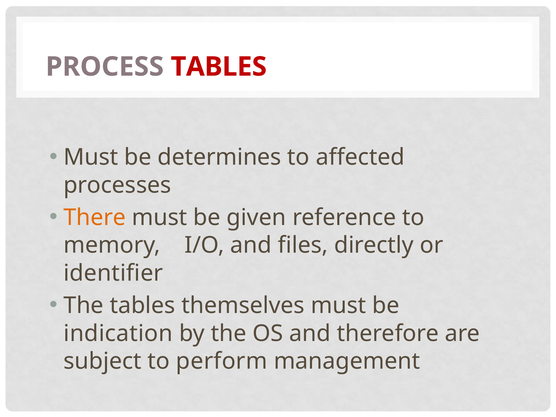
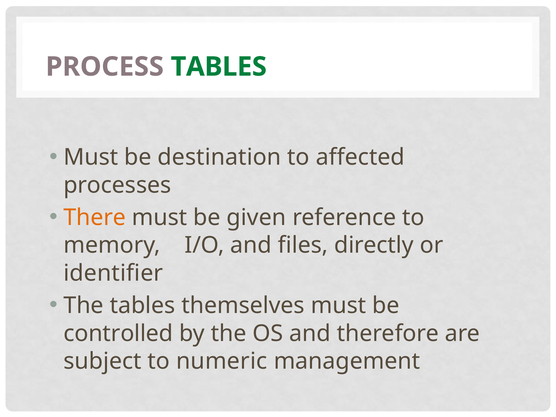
TABLES colour: red -> green (219, 67)
determines: determines -> destination (219, 157)
indication: indication -> controlled (118, 333)
perform: perform -> numeric (222, 361)
